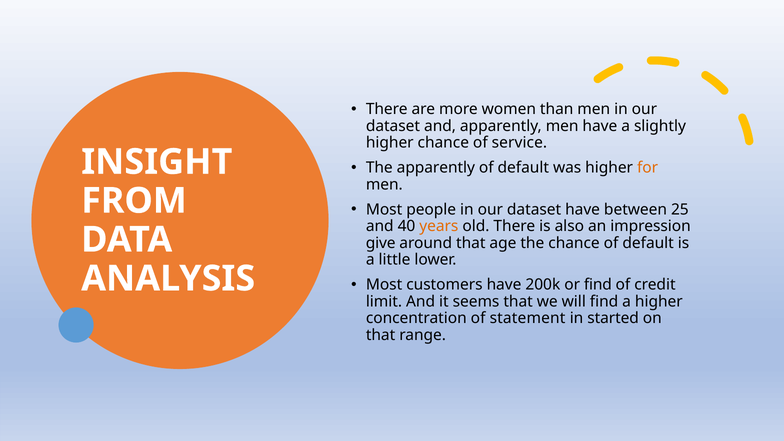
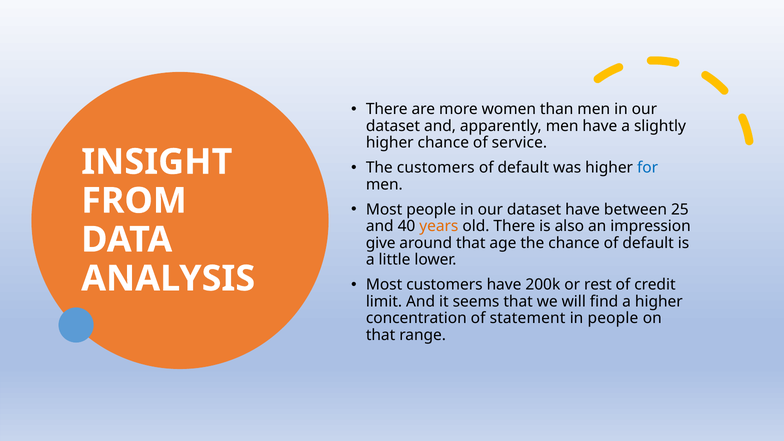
The apparently: apparently -> customers (436, 168)
for colour: orange -> blue (648, 168)
or find: find -> rest (598, 285)
in started: started -> people (613, 318)
